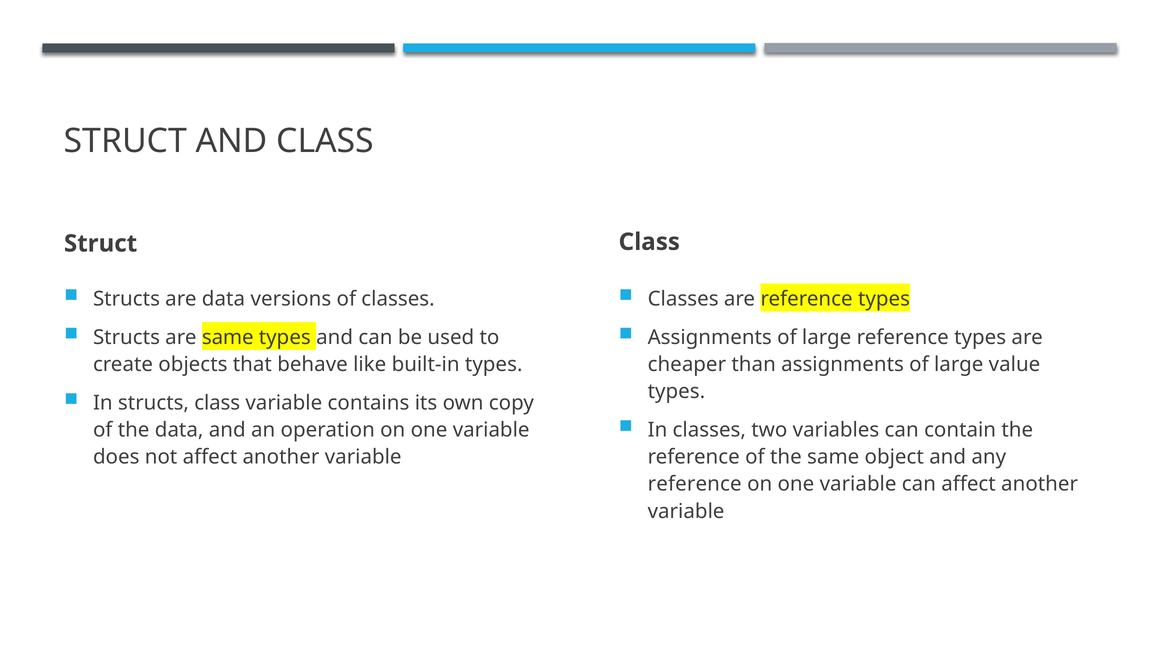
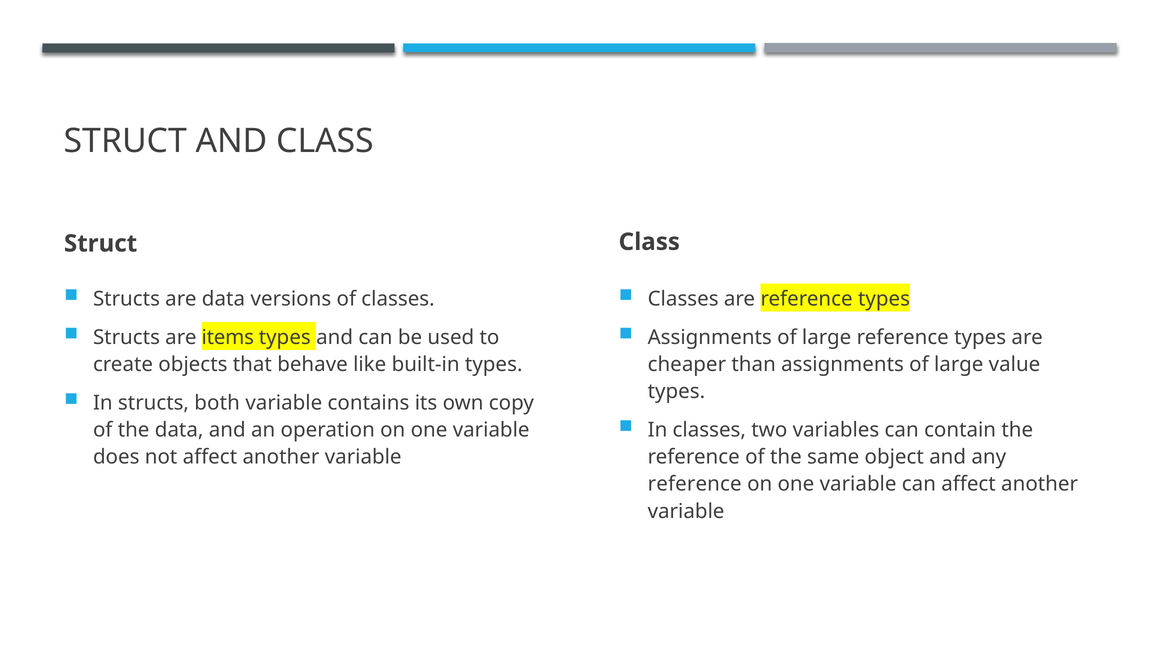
are same: same -> items (228, 337)
structs class: class -> both (217, 403)
